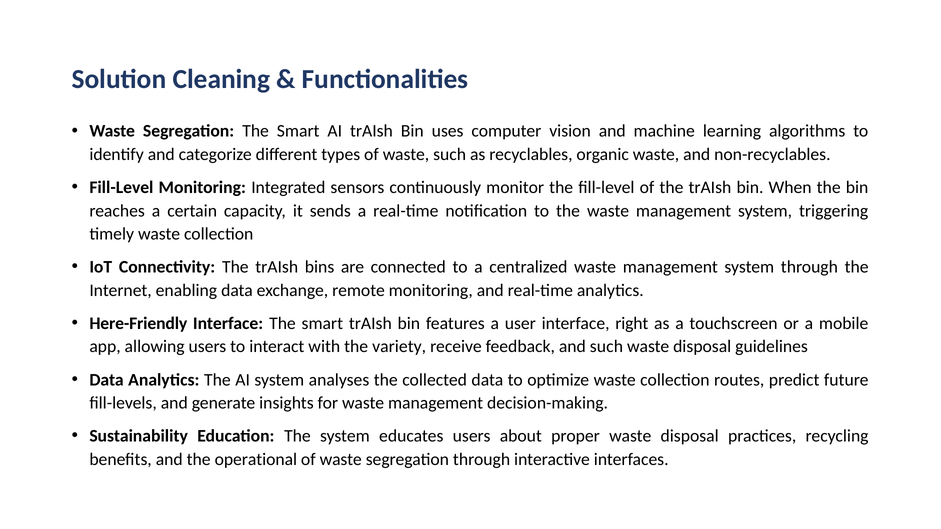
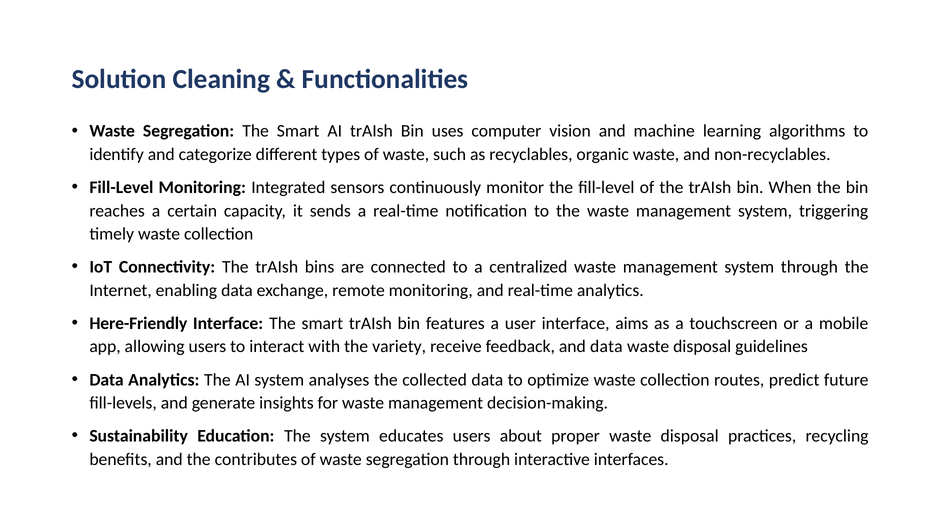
right: right -> aims (632, 324)
and such: such -> data (606, 347)
operational: operational -> contributes (256, 460)
